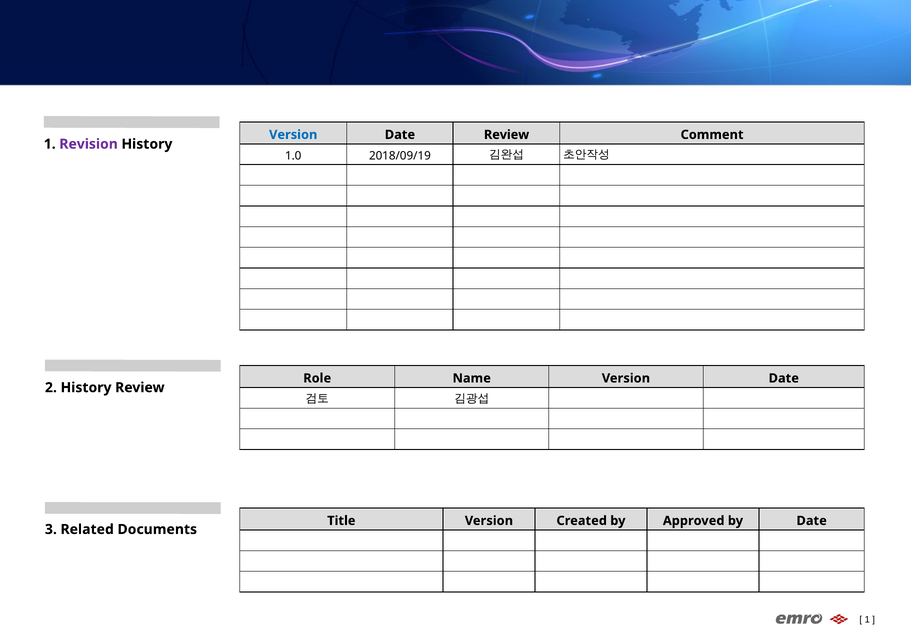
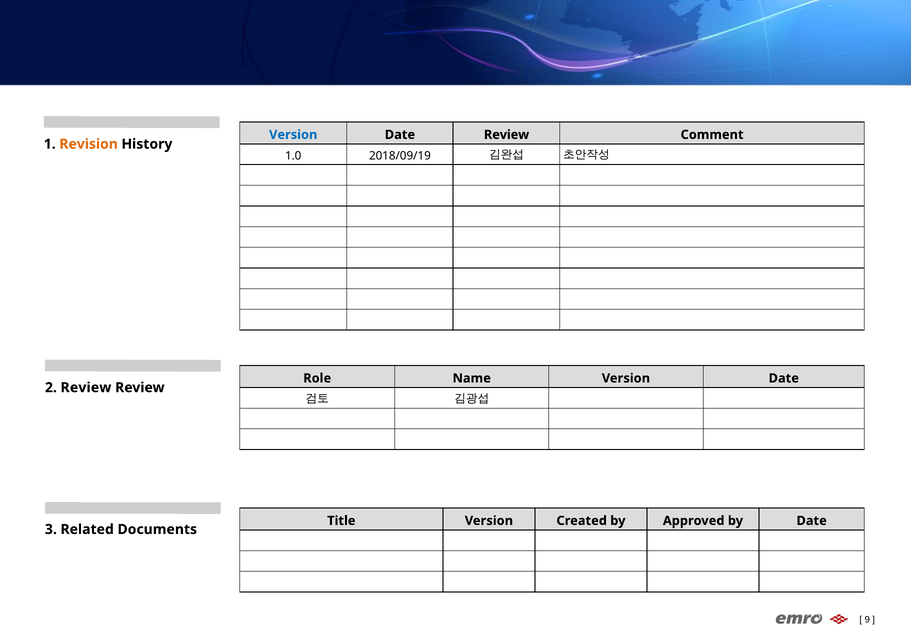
Revision colour: purple -> orange (89, 144)
2 History: History -> Review (86, 388)
1: 1 -> 9 (867, 620)
